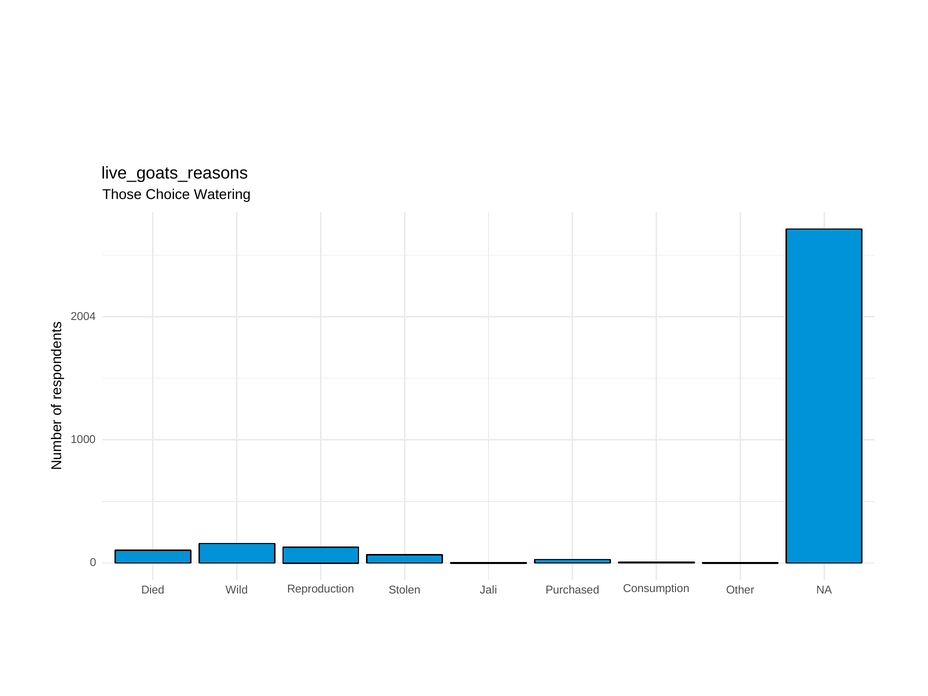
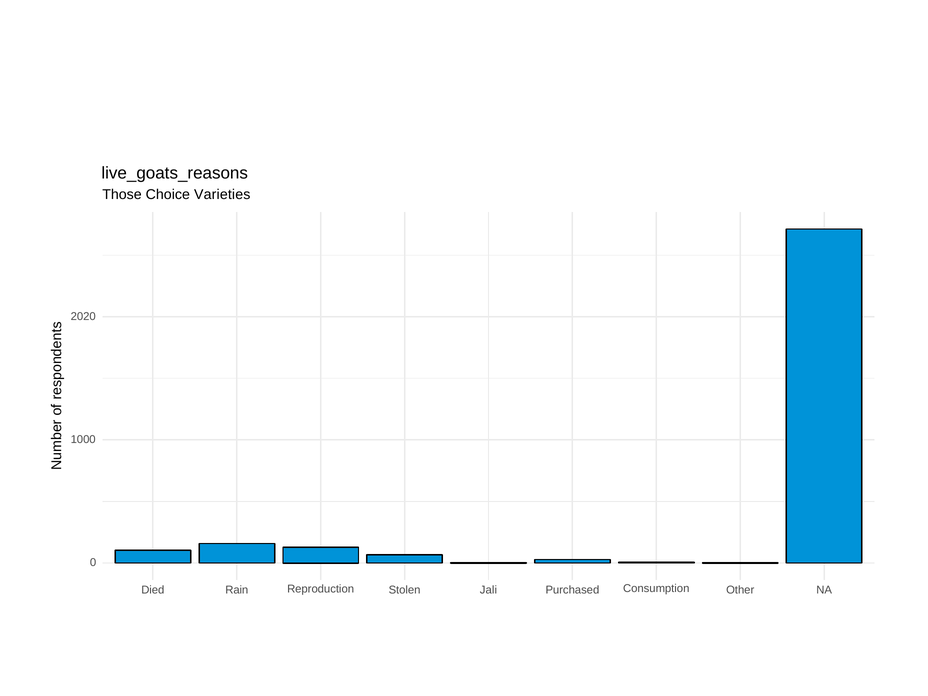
Watering: Watering -> Varieties (222, 195)
2004: 2004 -> 2020 (83, 316)
Wild: Wild -> Rain (237, 590)
